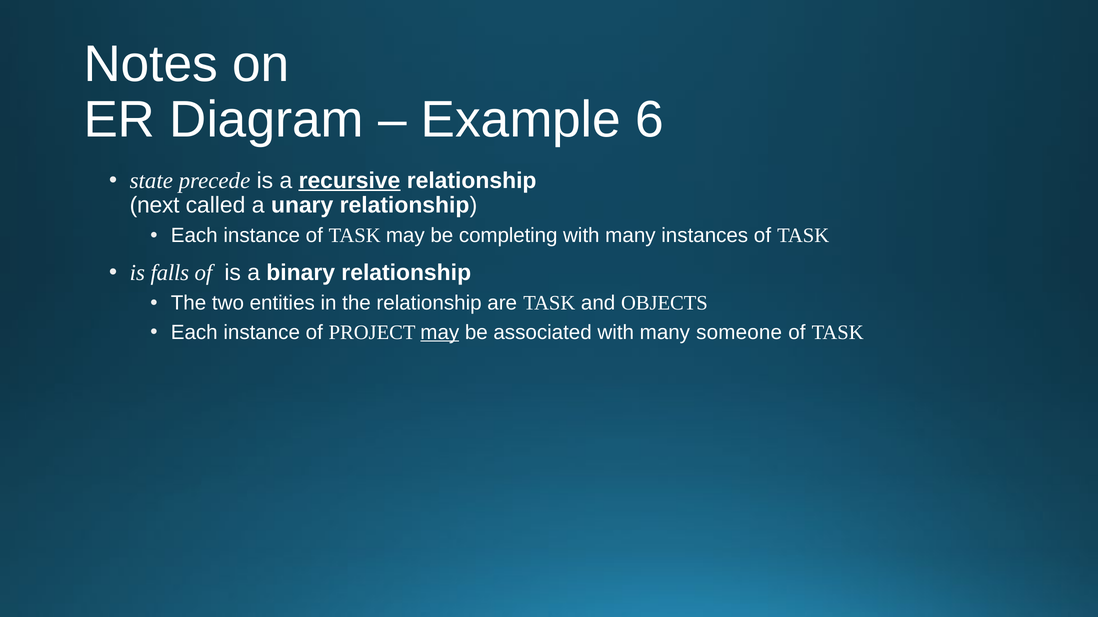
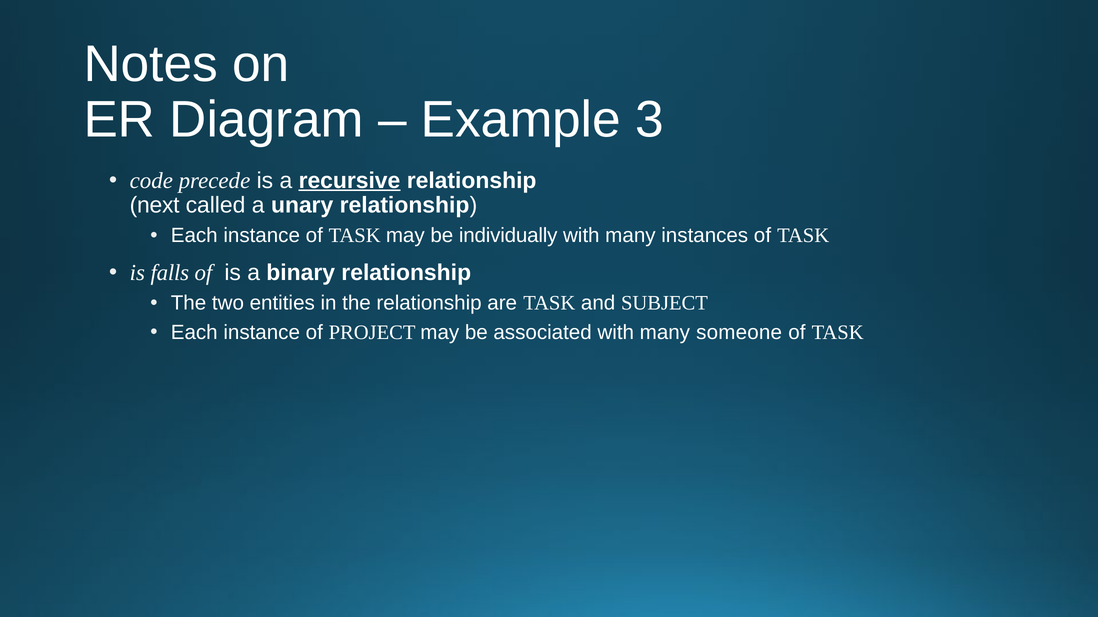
6: 6 -> 3 (650, 120)
state: state -> code (151, 181)
completing: completing -> individually (508, 236)
OBJECTS: OBJECTS -> SUBJECT (664, 303)
may underline: present -> none (440, 333)
